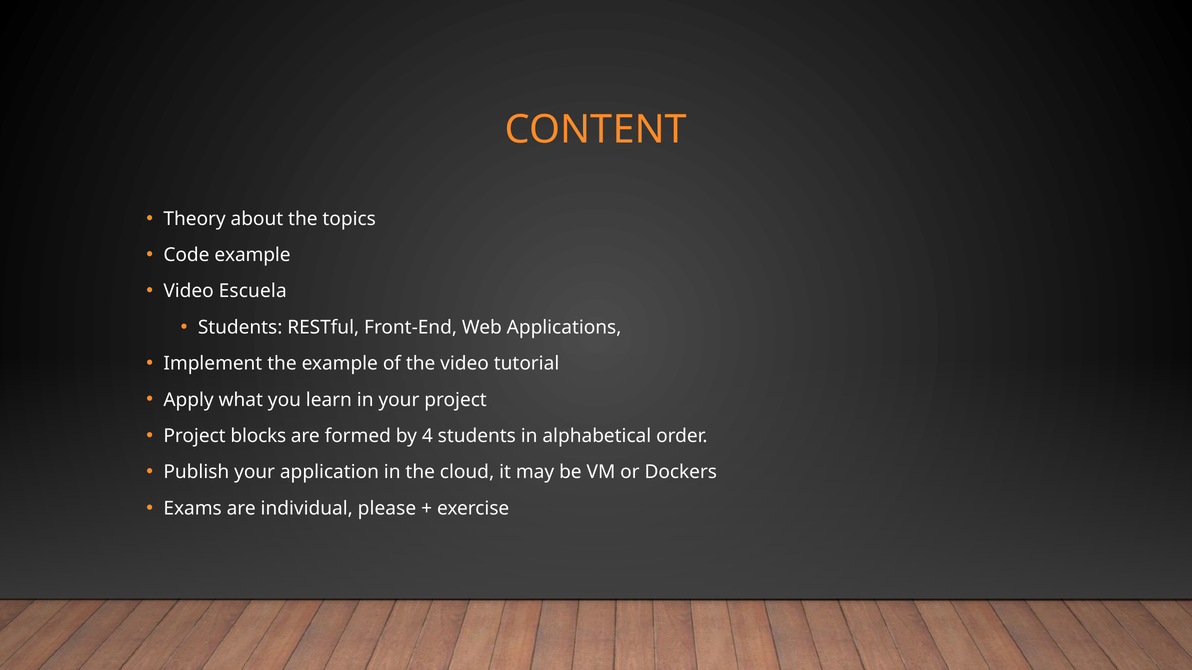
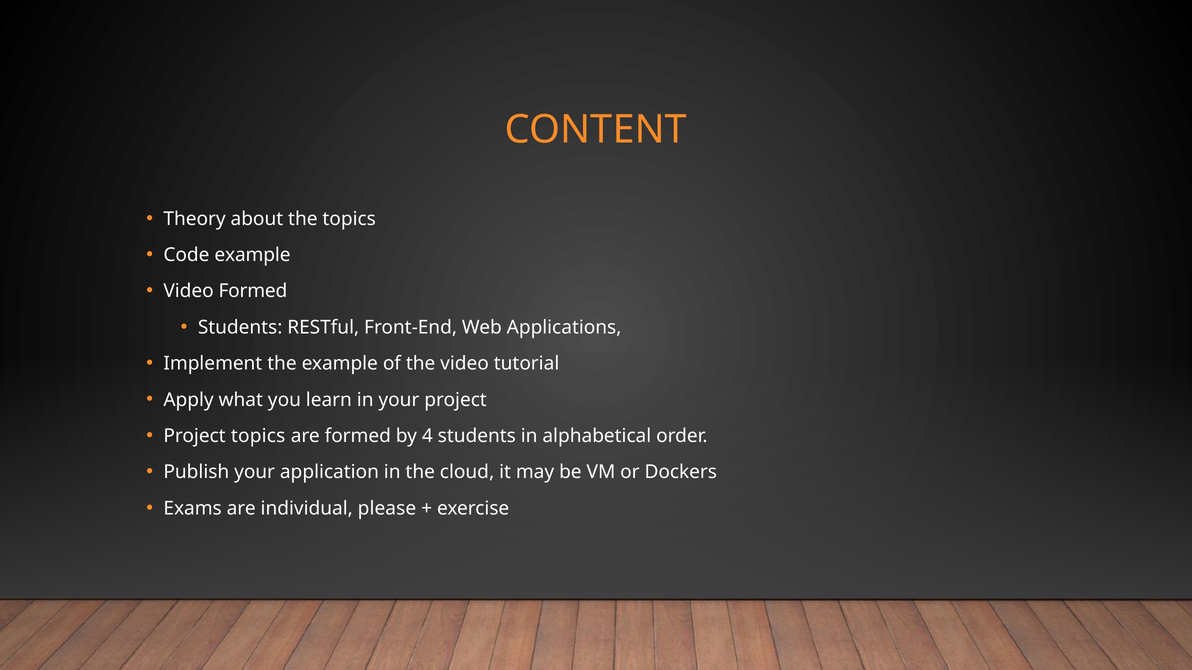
Video Escuela: Escuela -> Formed (253, 291)
Project blocks: blocks -> topics (258, 436)
